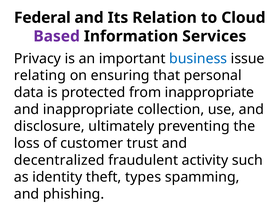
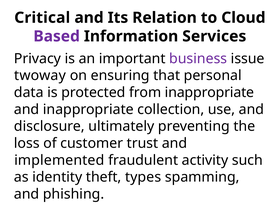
Federal: Federal -> Critical (42, 18)
business colour: blue -> purple (198, 59)
relating: relating -> twoway (40, 76)
decentralized: decentralized -> implemented (59, 160)
